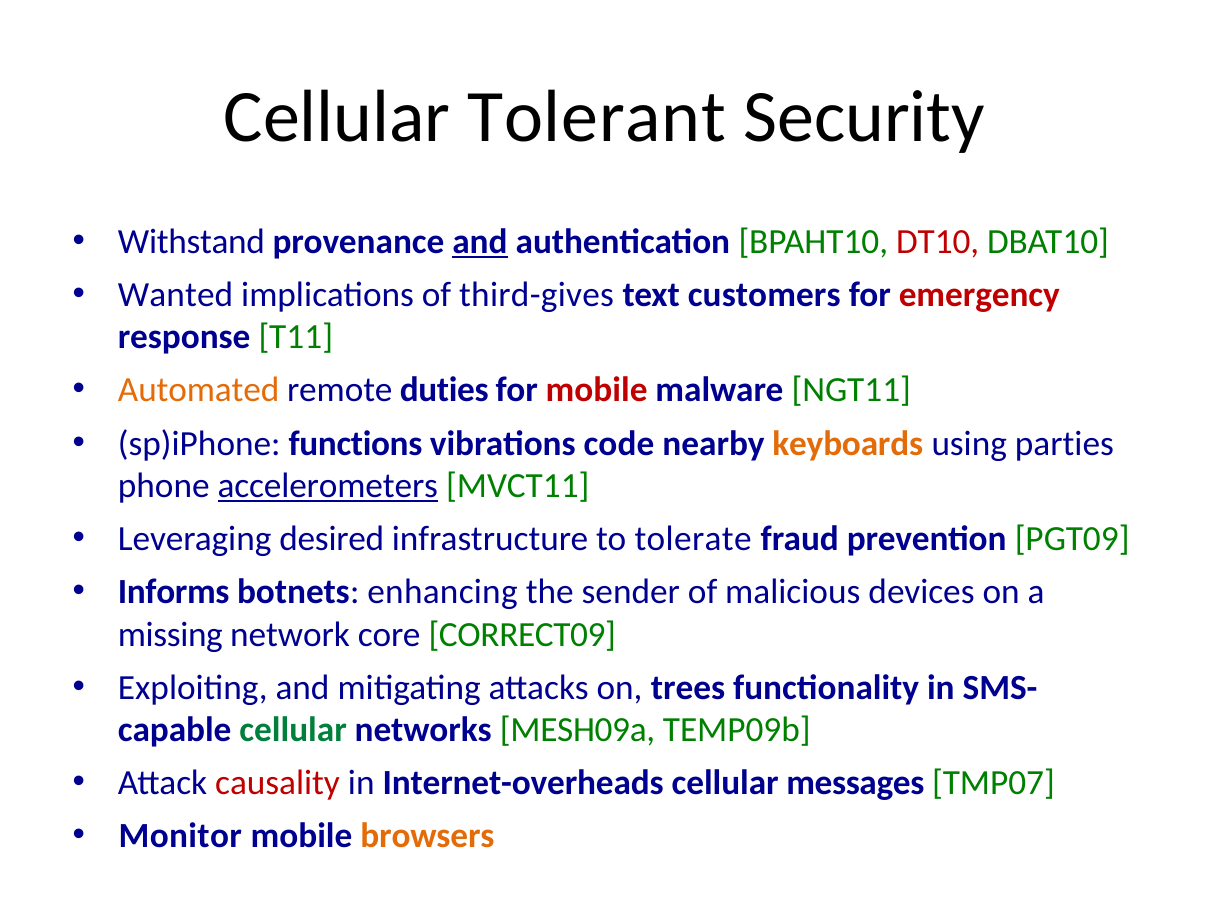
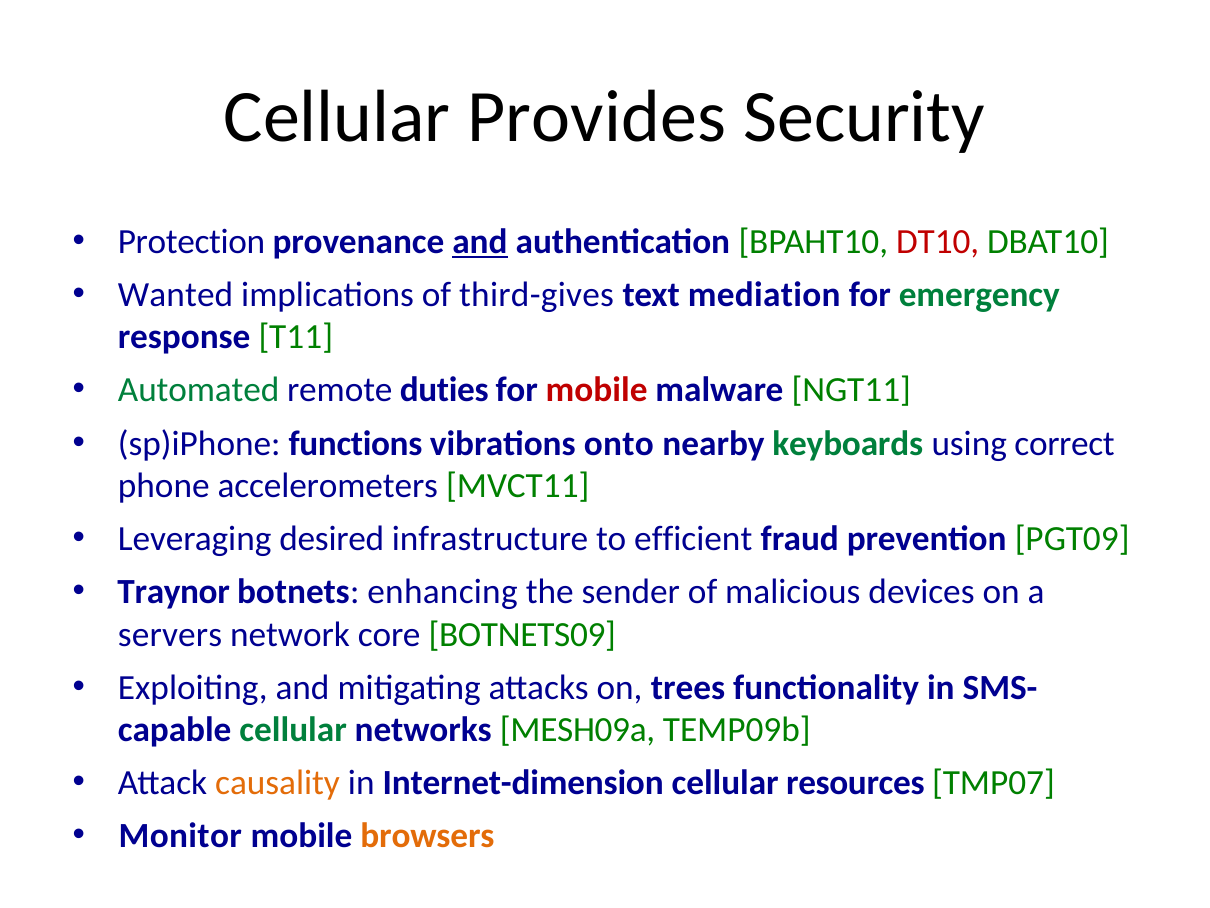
Tolerant: Tolerant -> Provides (597, 117)
Withstand: Withstand -> Protection (191, 241)
customers: customers -> mediation (764, 295)
emergency colour: red -> green (979, 295)
Automated colour: orange -> green (199, 390)
code: code -> onto (619, 443)
keyboards colour: orange -> green (848, 443)
parties: parties -> correct (1065, 443)
accelerometers underline: present -> none (328, 485)
tolerate: tolerate -> efficient (693, 539)
Informs: Informs -> Traynor (174, 592)
missing: missing -> servers (170, 634)
CORRECT09: CORRECT09 -> BOTNETS09 (522, 634)
causality colour: red -> orange (278, 783)
Internet-overheads: Internet-overheads -> Internet-dimension (523, 783)
messages: messages -> resources (855, 783)
